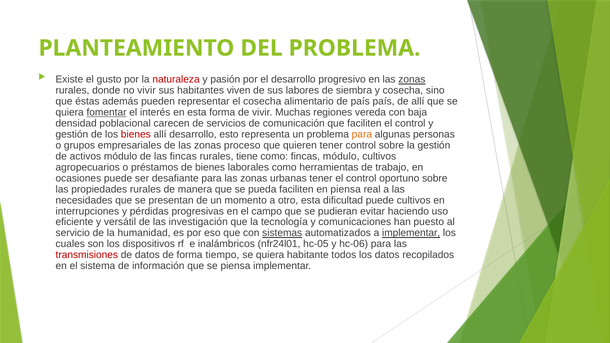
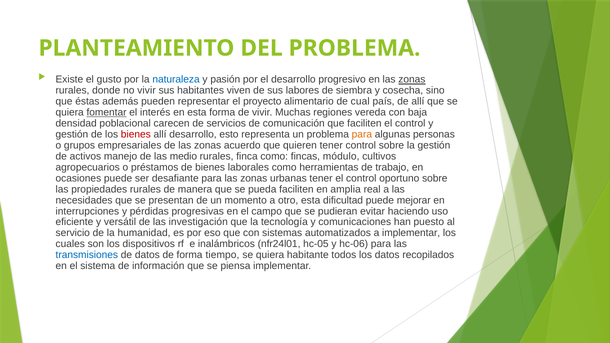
naturaleza colour: red -> blue (176, 80)
el cosecha: cosecha -> proyecto (262, 102)
de país: país -> cual (360, 102)
proceso: proceso -> acuerdo (242, 145)
activos módulo: módulo -> manejo (121, 156)
las fincas: fincas -> medio (183, 156)
tiene: tiene -> finca (247, 156)
en piensa: piensa -> amplia (346, 189)
puede cultivos: cultivos -> mejorar (414, 200)
sistemas underline: present -> none (282, 233)
implementar underline: present -> none (411, 233)
transmisiones colour: red -> blue (87, 255)
